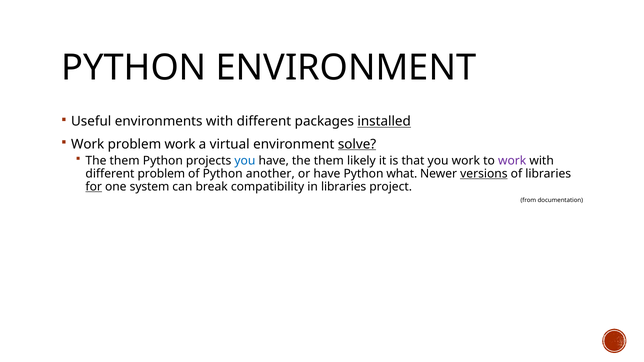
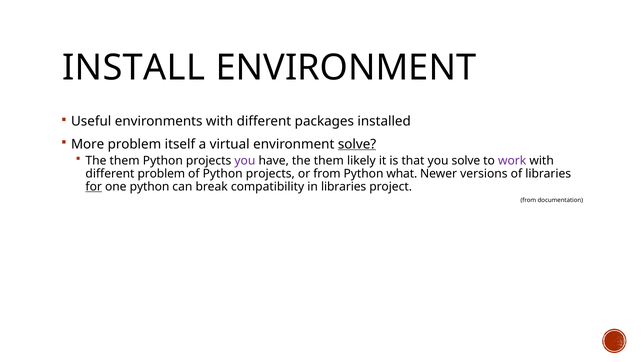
PYTHON: PYTHON -> INSTALL (134, 68)
installed underline: present -> none (384, 122)
Work: Work -> More (88, 144)
problem work: work -> itself (180, 144)
you colour: blue -> purple (245, 161)
you work: work -> solve (466, 161)
of Python another: another -> projects (270, 174)
or have: have -> from (327, 174)
versions underline: present -> none (484, 174)
one system: system -> python (150, 187)
